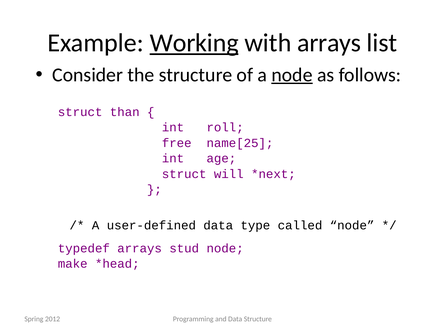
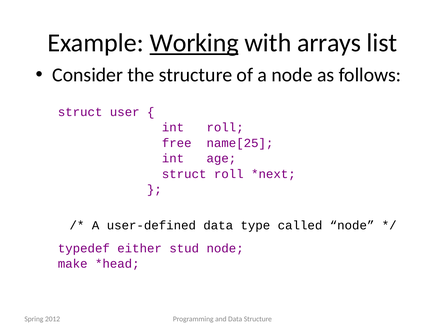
node underline: present -> none (292, 75)
than: than -> user (125, 112)
struct will: will -> roll (229, 174)
typedef arrays: arrays -> either (140, 248)
